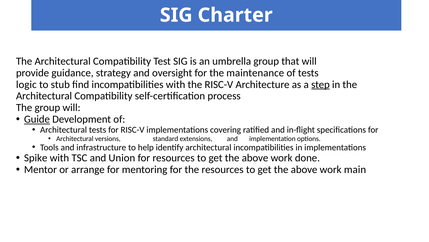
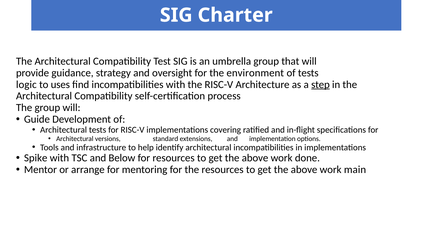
maintenance: maintenance -> environment (255, 73)
stub: stub -> uses (60, 84)
Guide underline: present -> none (37, 119)
Union: Union -> Below (122, 158)
